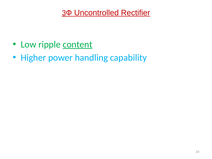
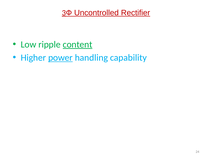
power underline: none -> present (60, 58)
